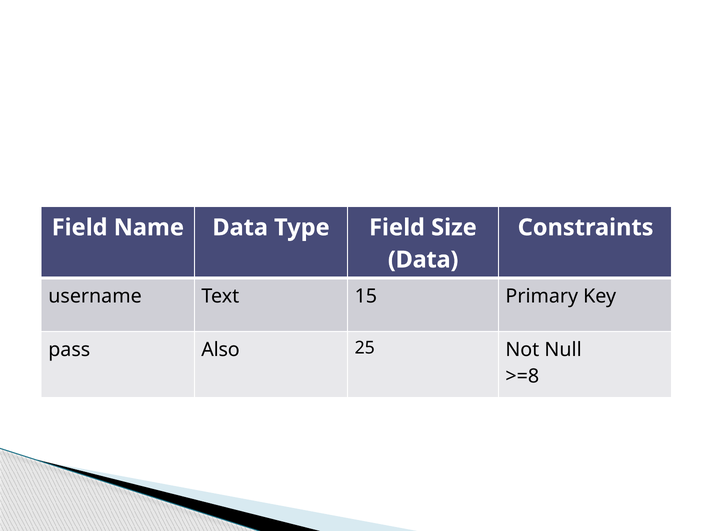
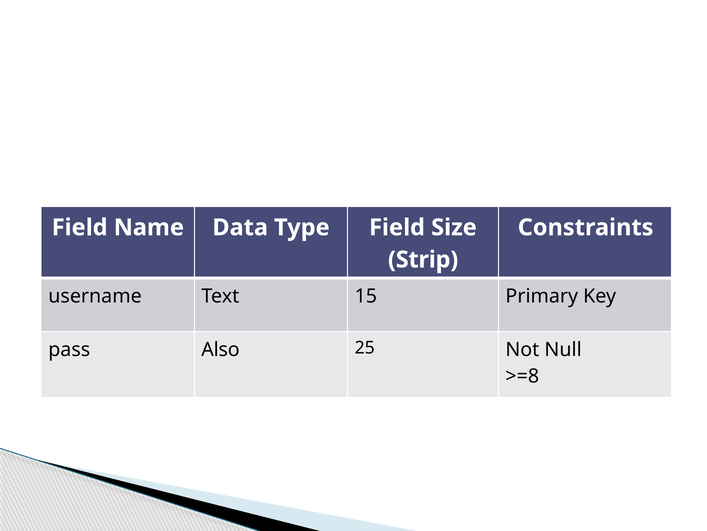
Data: Data -> Strip (423, 259)
